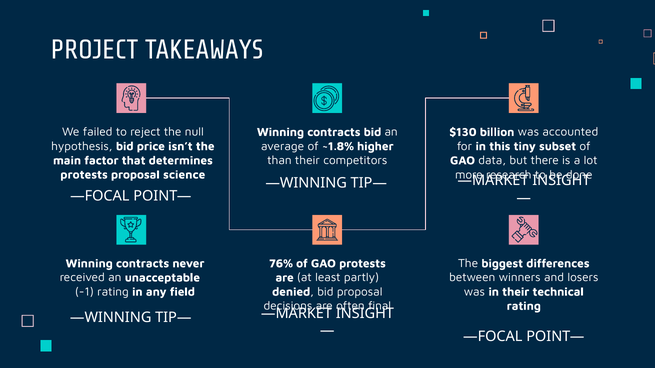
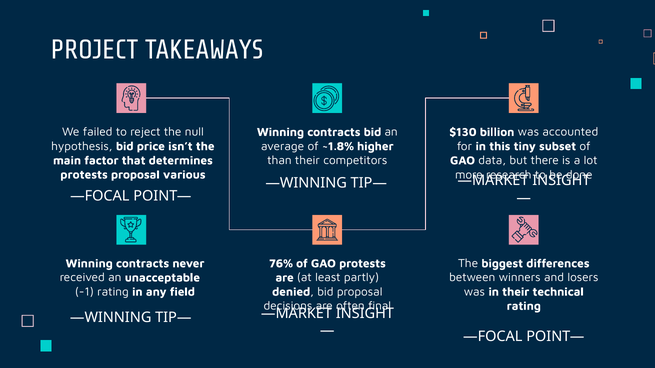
science: science -> various (184, 175)
